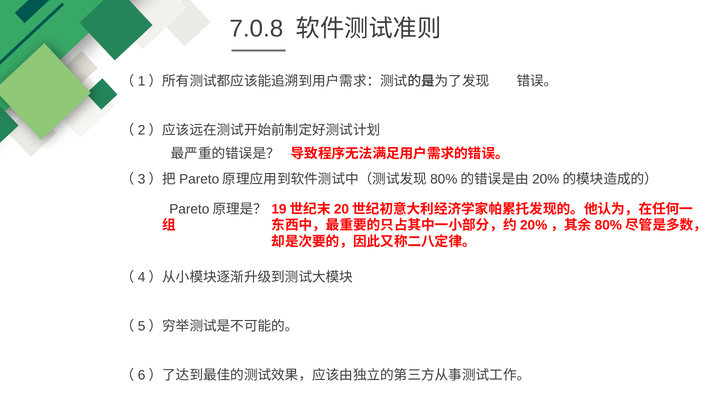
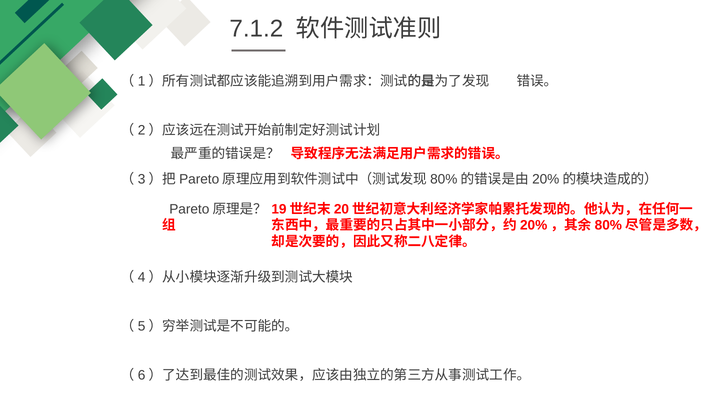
7.0.8: 7.0.8 -> 7.1.2 (256, 29)
